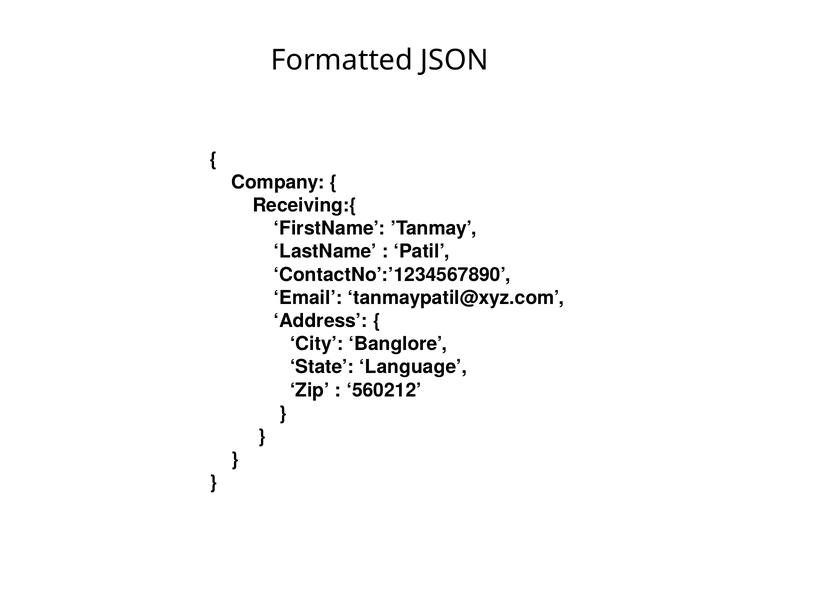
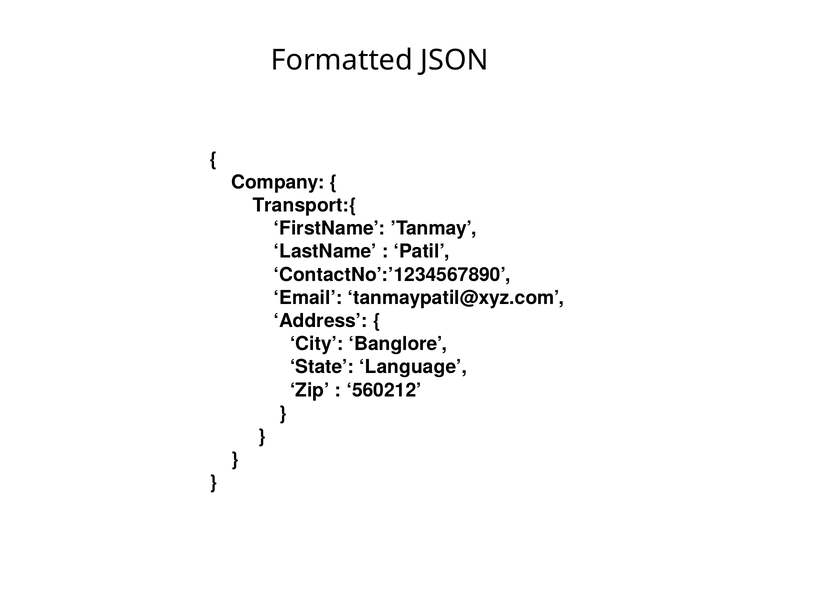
Receiving:{: Receiving:{ -> Transport:{ (305, 205)
